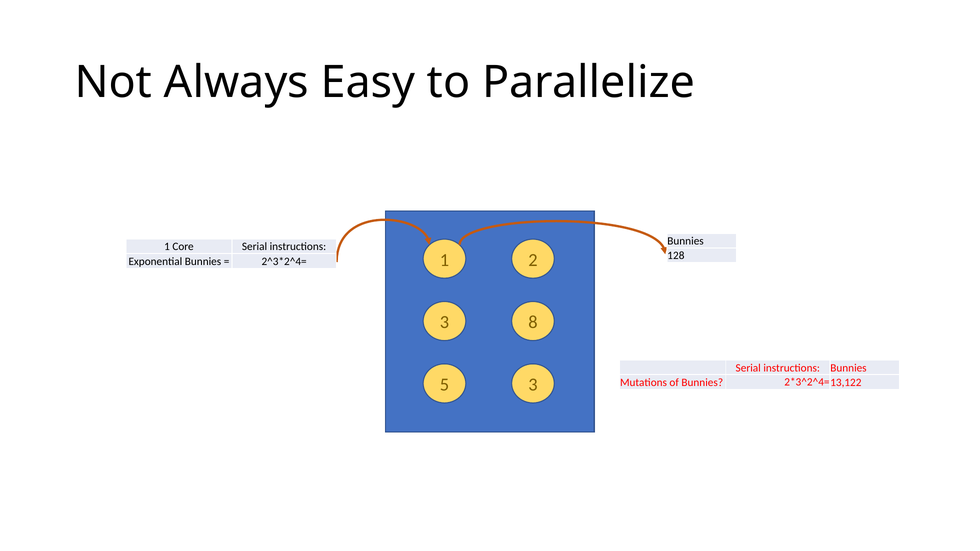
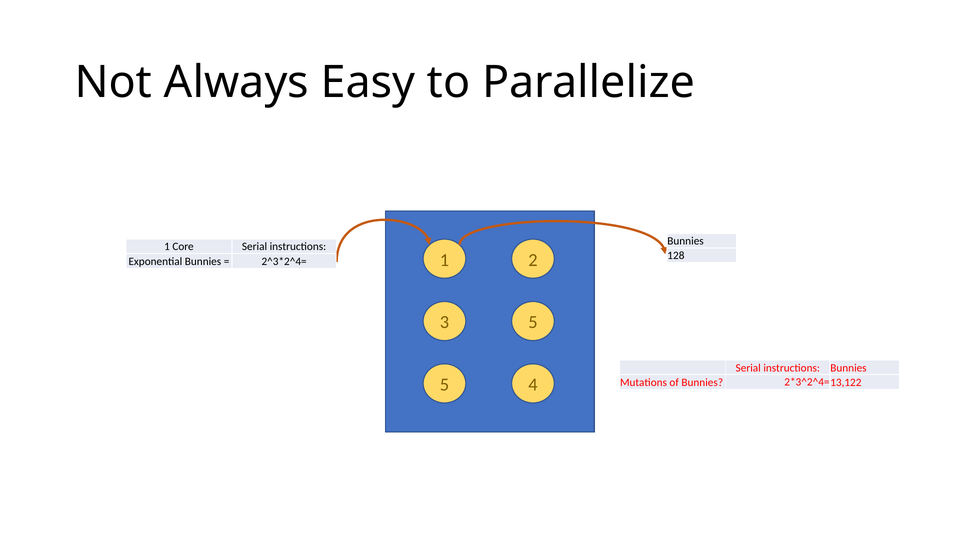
3 8: 8 -> 5 (533, 322)
5 3: 3 -> 4 (533, 385)
